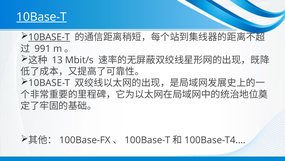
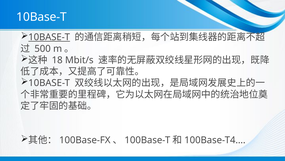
10Base-T underline: present -> none (42, 17)
991: 991 -> 500 (43, 48)
13: 13 -> 18 (57, 60)
